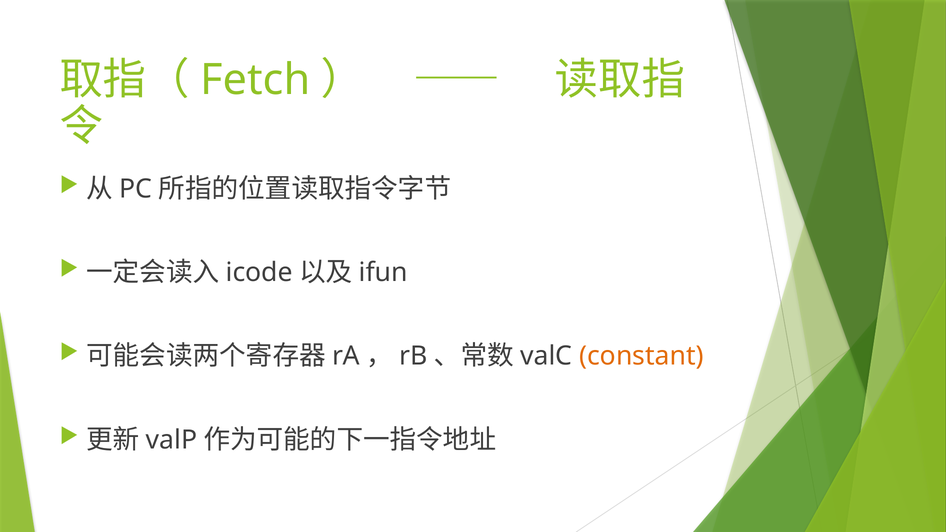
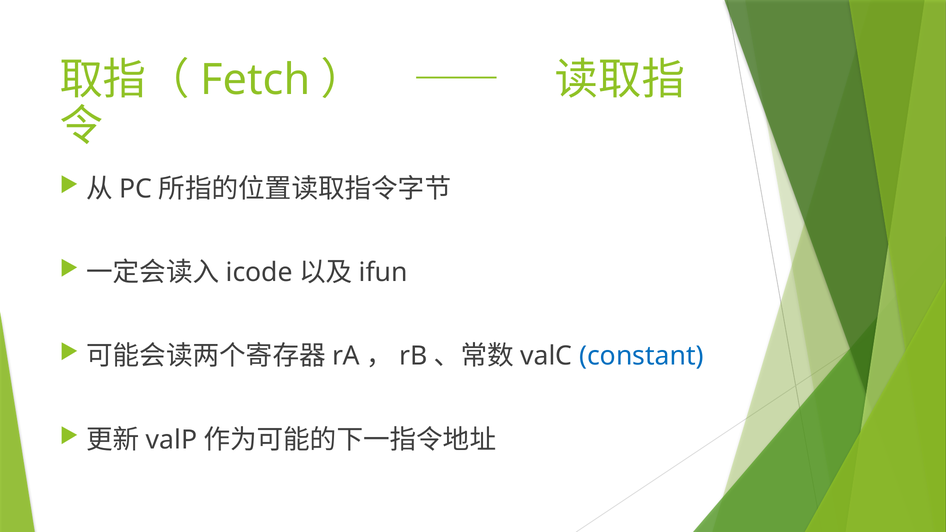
constant colour: orange -> blue (641, 356)
